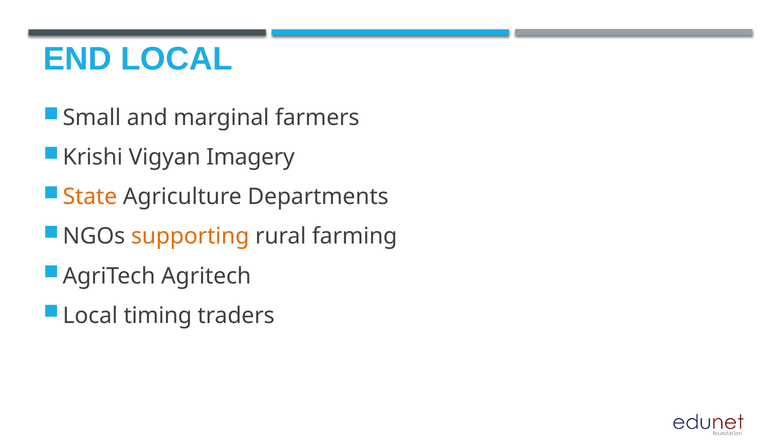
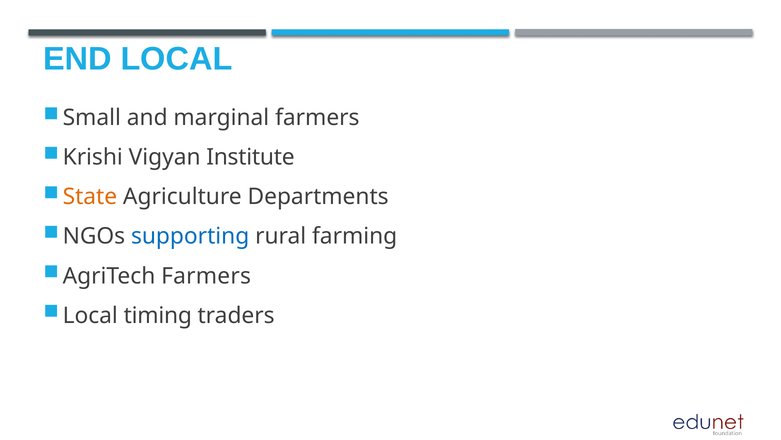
Imagery: Imagery -> Institute (250, 157)
supporting colour: orange -> blue (190, 236)
AgriTech Agritech: Agritech -> Farmers (206, 276)
